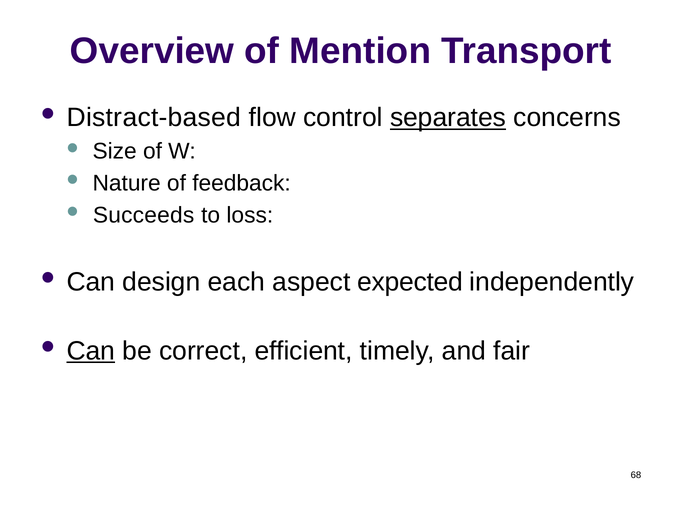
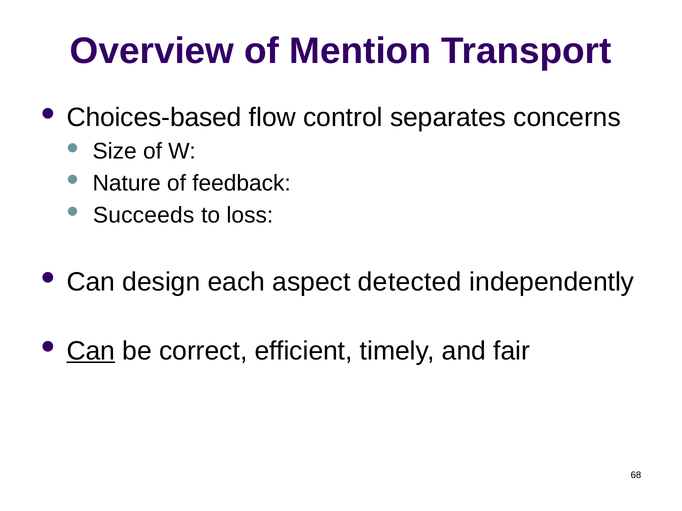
Distract-based: Distract-based -> Choices-based (154, 118)
separates underline: present -> none (448, 118)
expected: expected -> detected (410, 282)
